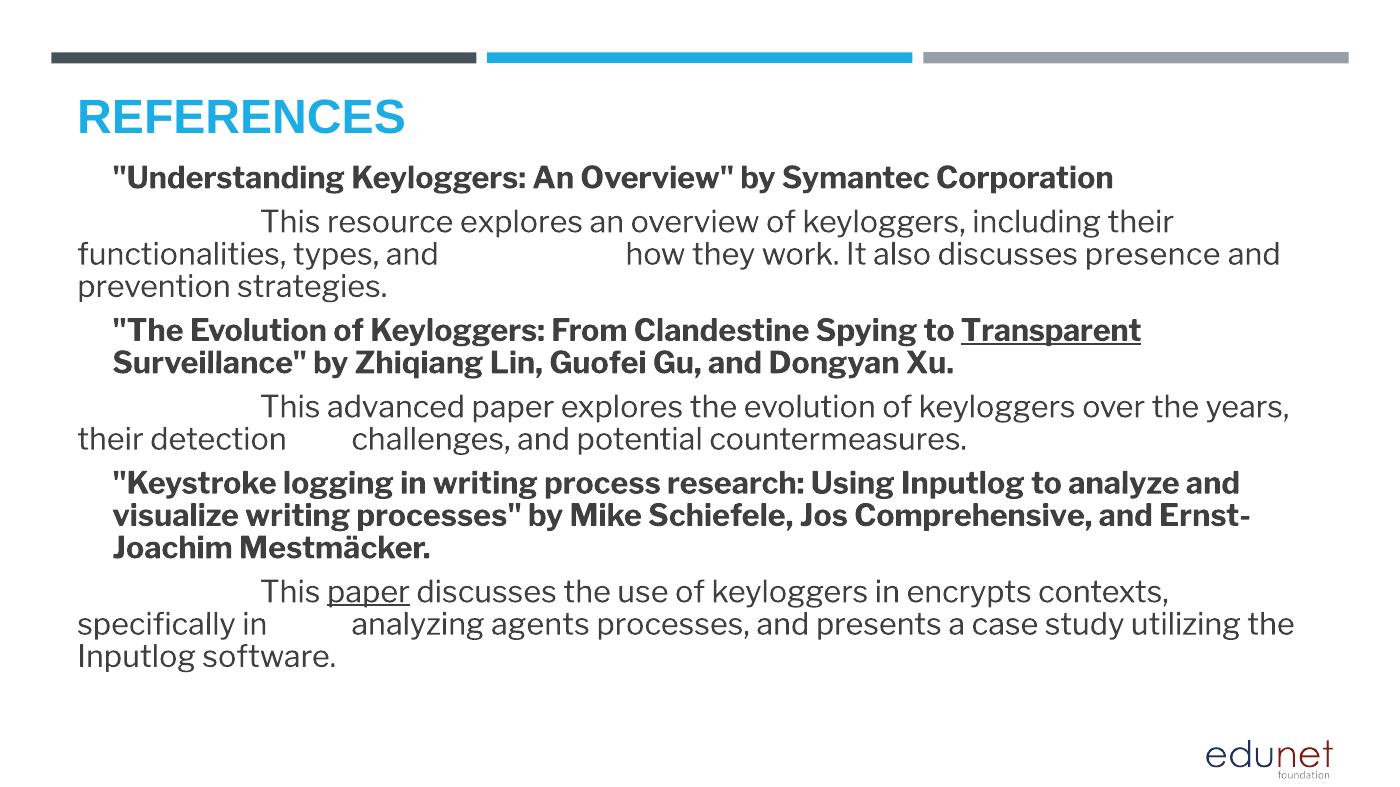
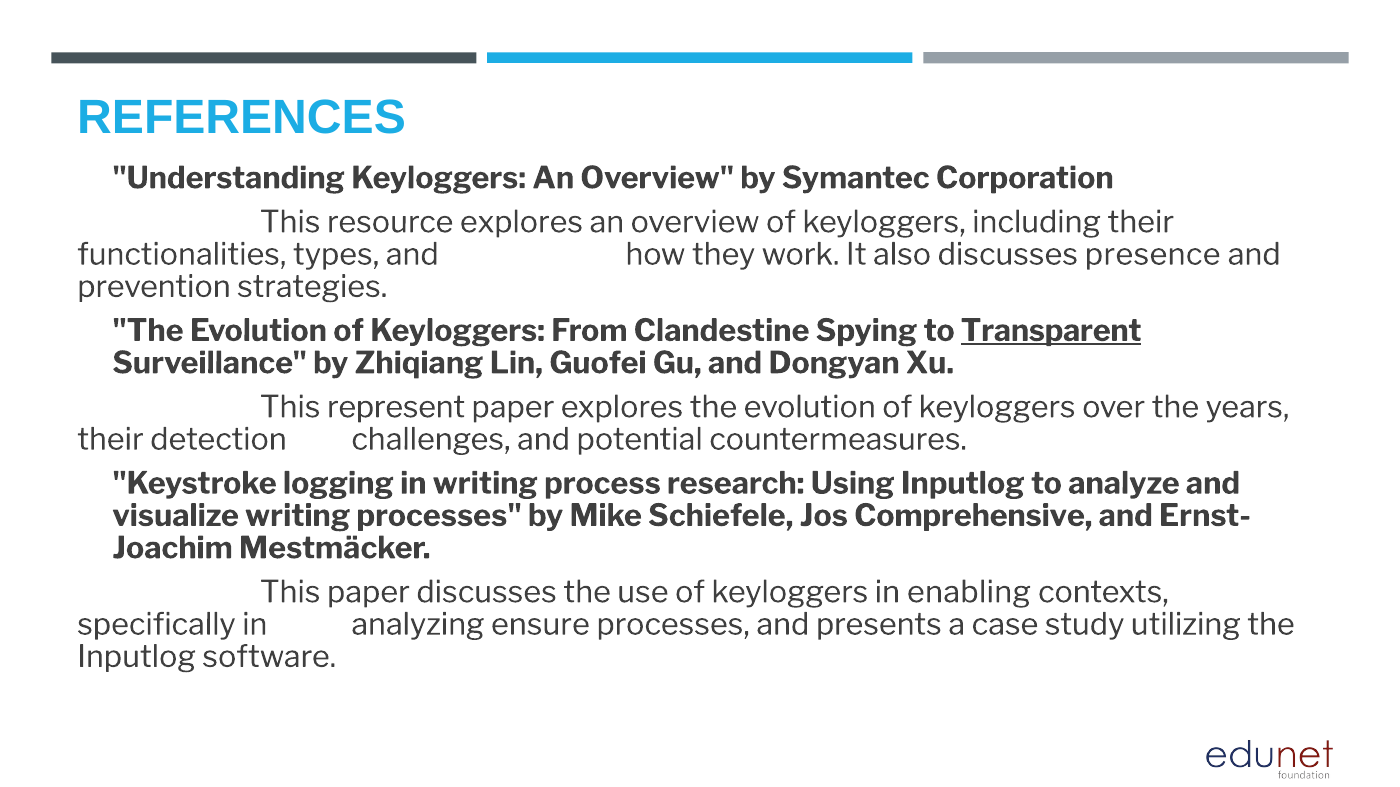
advanced: advanced -> represent (396, 407)
paper underline: present -> none (368, 593)
encrypts: encrypts -> enabling (969, 593)
agents: agents -> ensure (540, 625)
